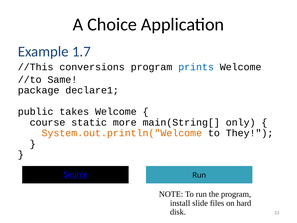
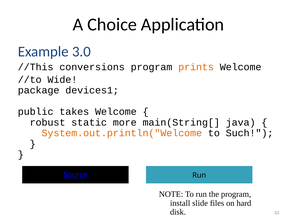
1.7: 1.7 -> 3.0 (81, 51)
prints colour: blue -> orange (196, 67)
Same: Same -> Wide (62, 80)
declare1: declare1 -> devices1 (92, 90)
course: course -> robust (48, 122)
only: only -> java (241, 122)
They: They -> Such (250, 133)
